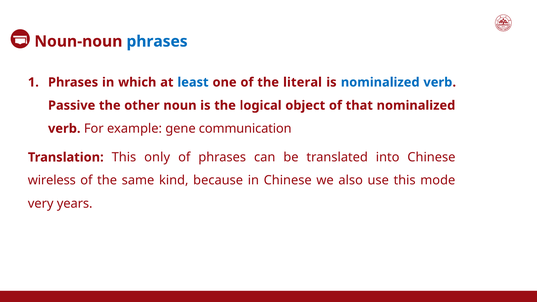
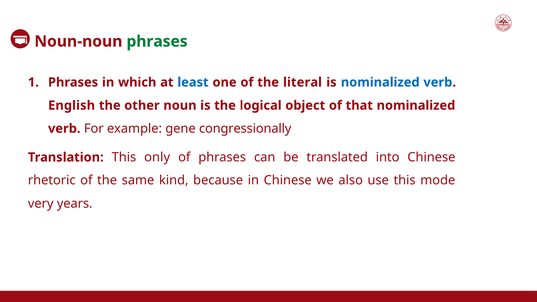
phrases colour: blue -> green (157, 41)
Passive: Passive -> English (72, 105)
communication: communication -> congressionally (245, 129)
wireless: wireless -> rhetoric (52, 180)
